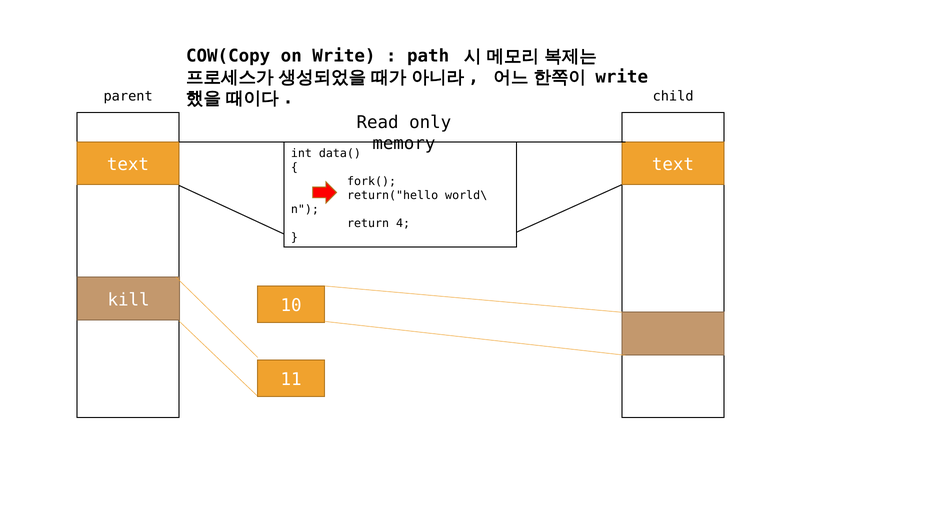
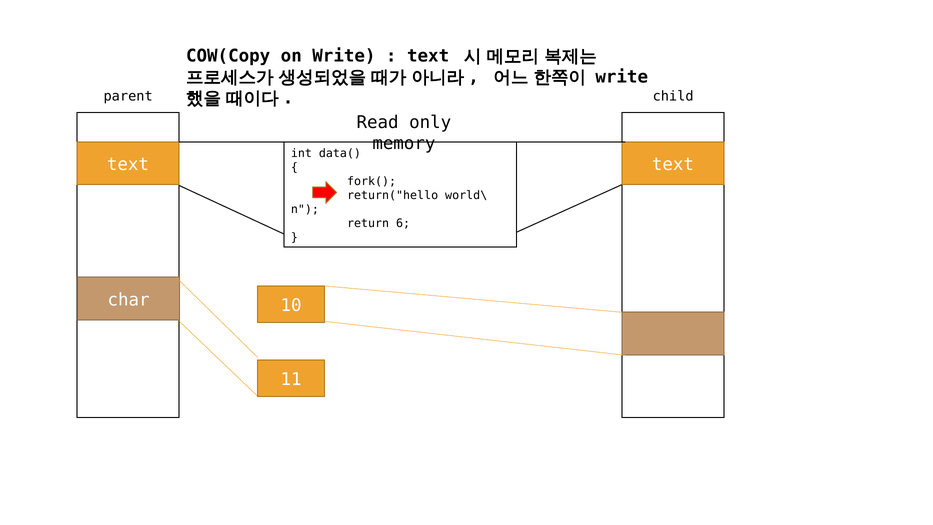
path: path -> text (428, 56)
4: 4 -> 6 (403, 223)
kill: kill -> char (129, 300)
